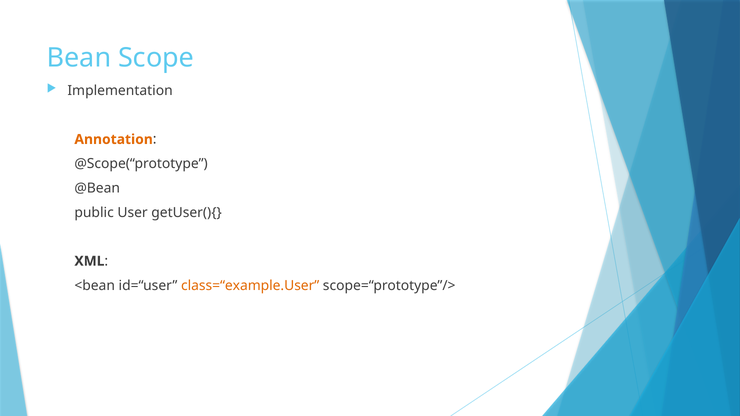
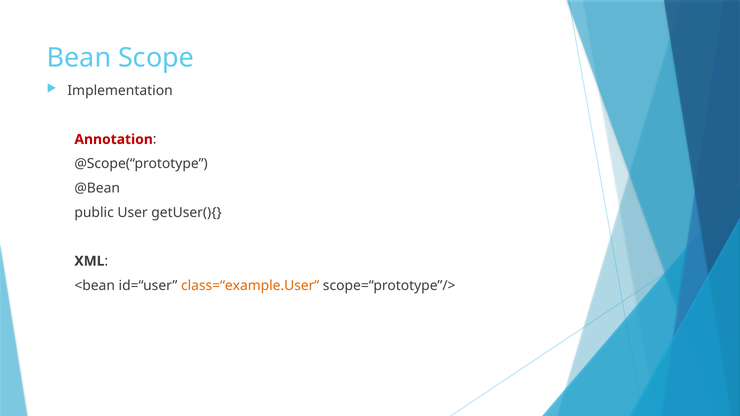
Annotation colour: orange -> red (114, 139)
